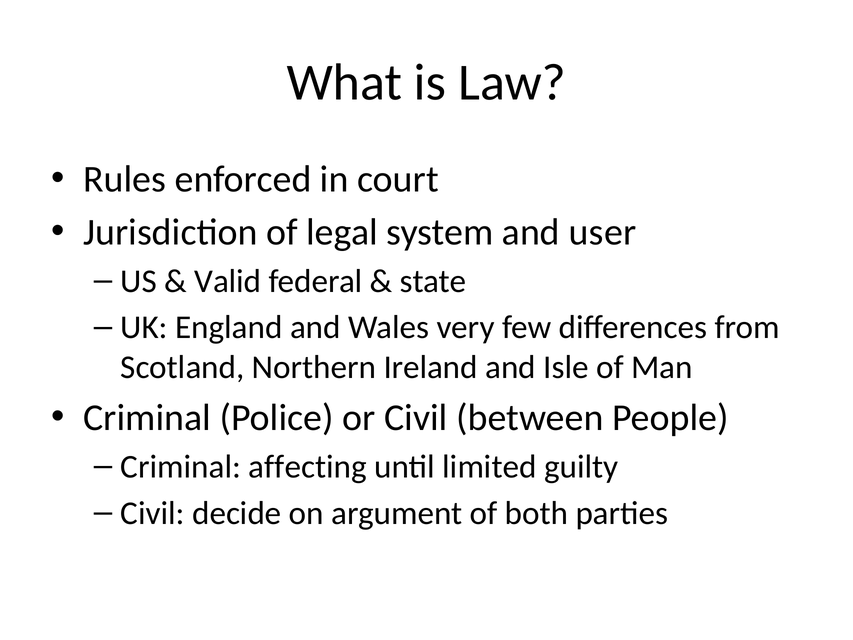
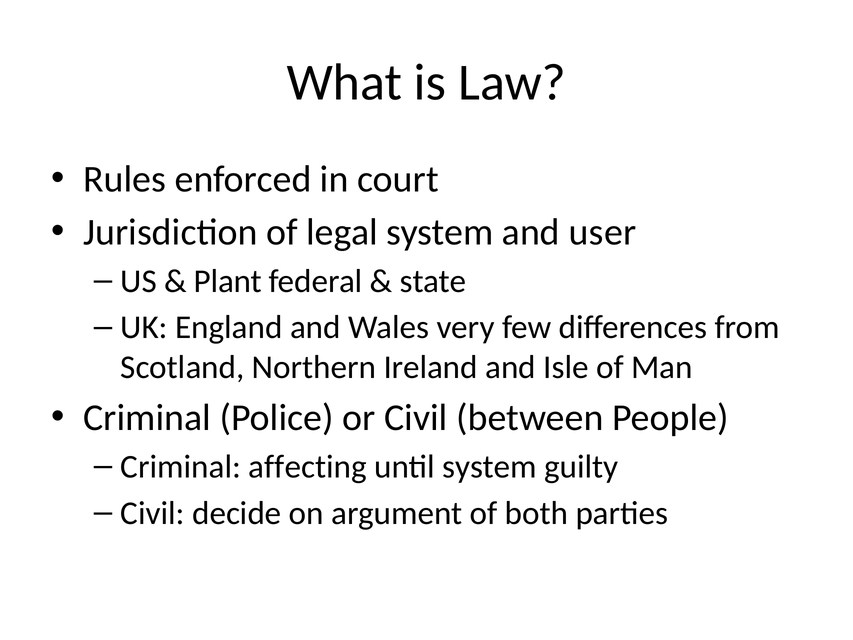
Valid: Valid -> Plant (228, 281)
until limited: limited -> system (490, 467)
